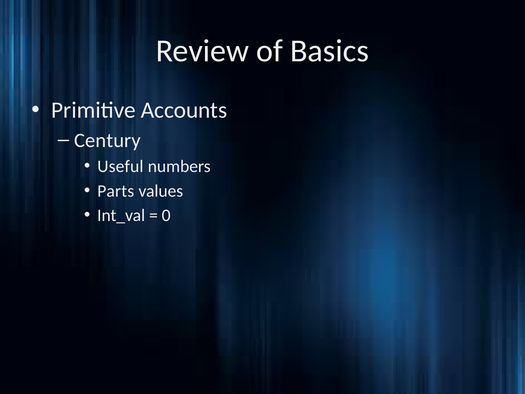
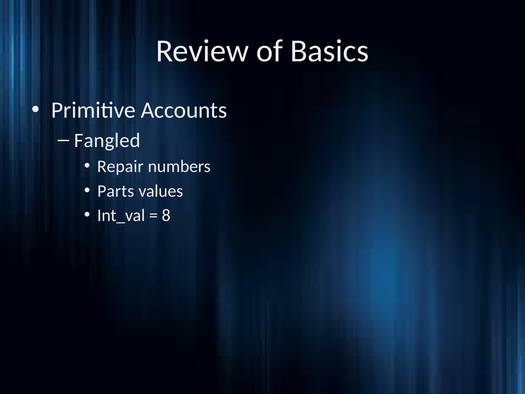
Century: Century -> Fangled (107, 140)
Useful: Useful -> Repair (120, 166)
0: 0 -> 8 (166, 215)
